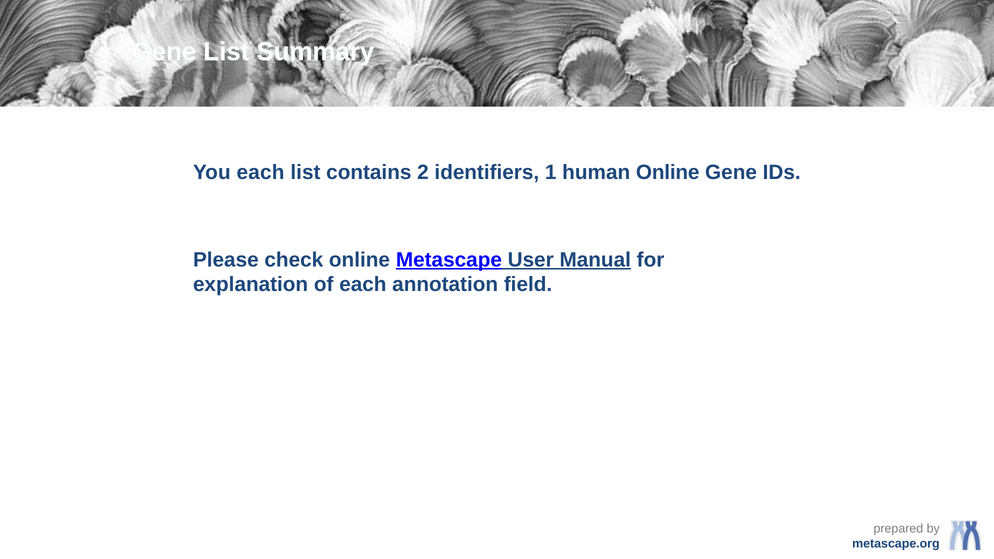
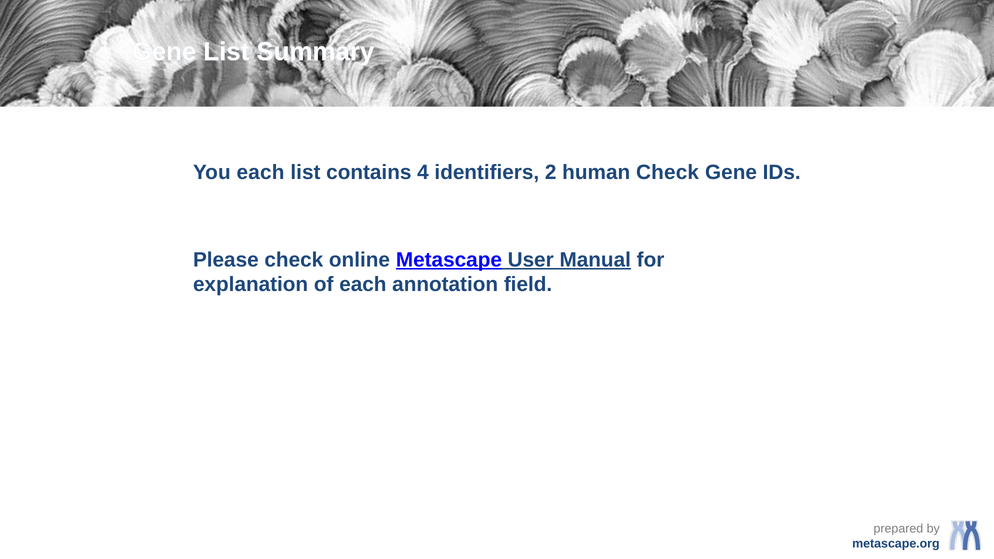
2: 2 -> 4 (423, 173)
1: 1 -> 2 (551, 173)
human Online: Online -> Check (668, 173)
